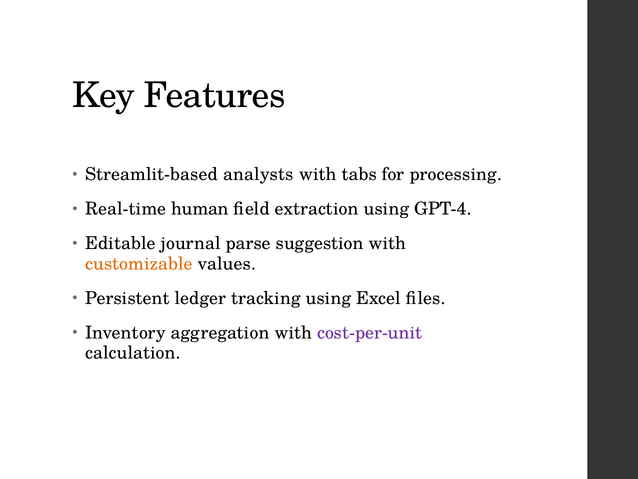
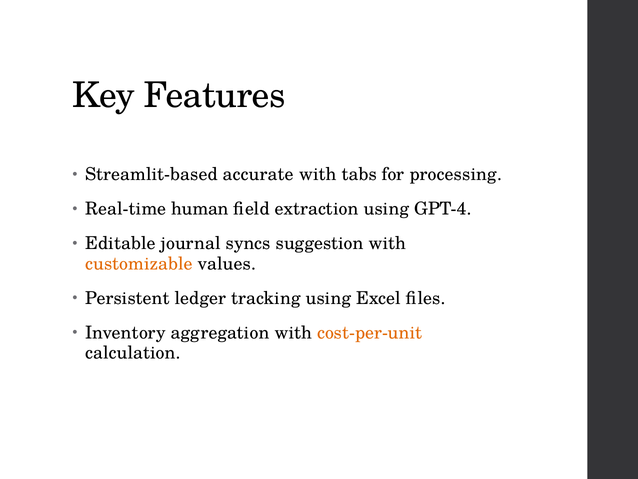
analysts: analysts -> accurate (258, 174)
parse: parse -> syncs (248, 243)
cost-per-unit colour: purple -> orange (370, 332)
